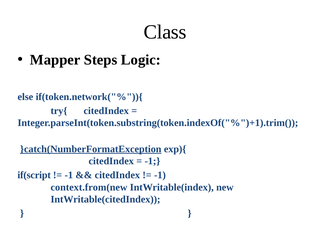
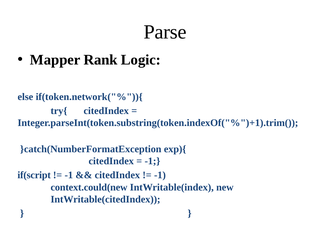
Class: Class -> Parse (165, 32)
Steps: Steps -> Rank (101, 60)
}catch(NumberFormatException underline: present -> none (91, 149)
context.from(new: context.from(new -> context.could(new (89, 188)
